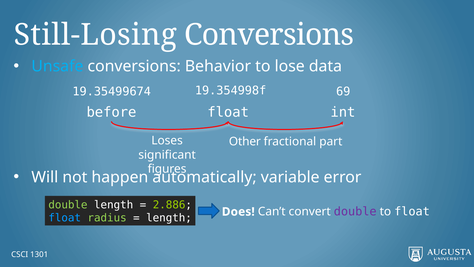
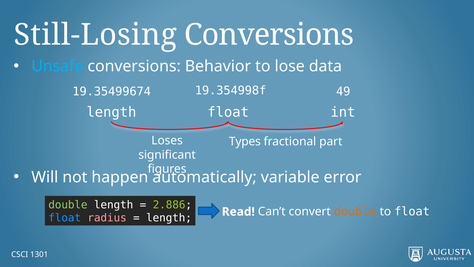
69: 69 -> 49 (343, 91)
before: before -> length (111, 112)
Other: Other -> Types (245, 141)
radius colour: light green -> pink (107, 218)
Does: Does -> Read (238, 211)
double colour: purple -> orange (355, 211)
